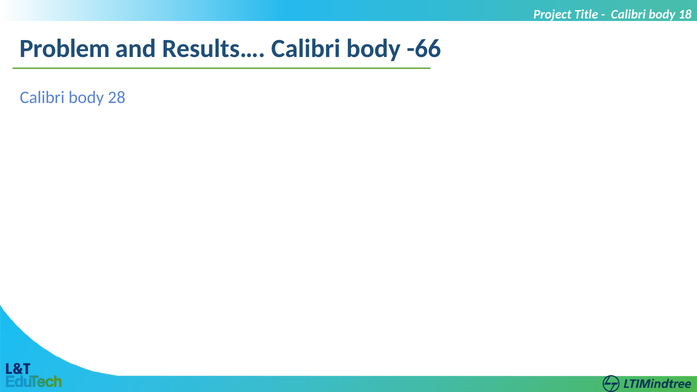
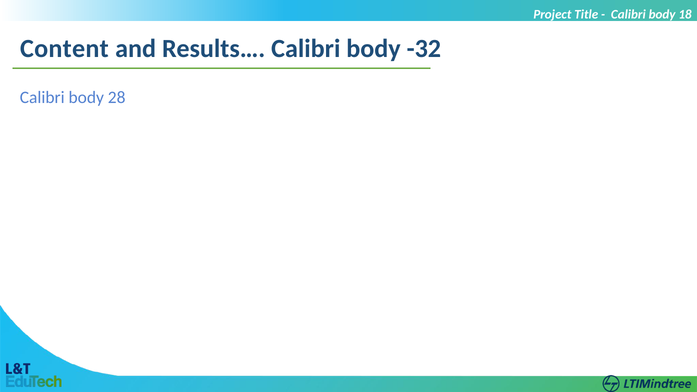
Problem: Problem -> Content (64, 49)
-66: -66 -> -32 (424, 49)
